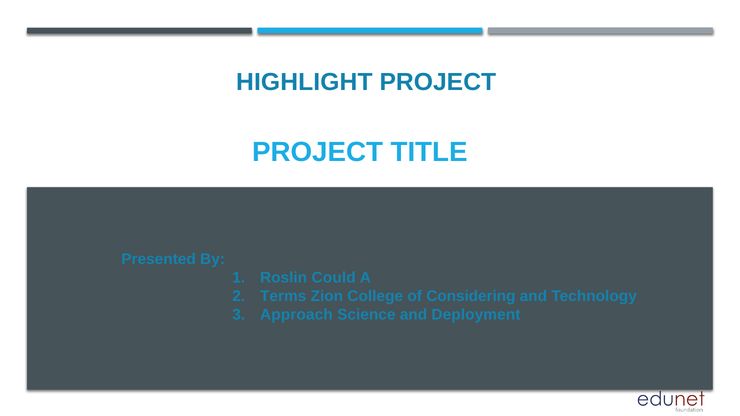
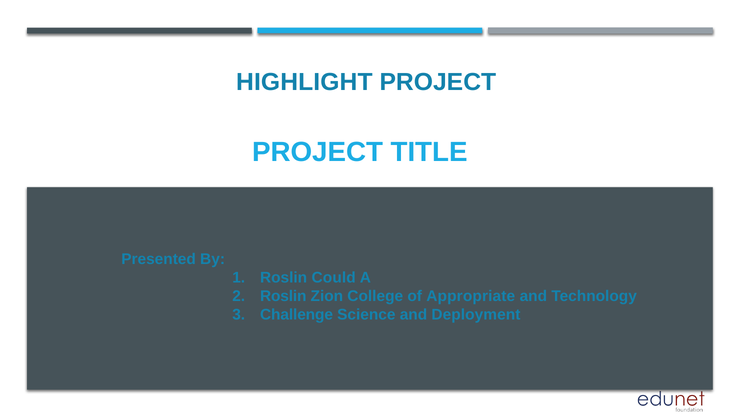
Terms: Terms -> Roslin (283, 296)
Considering: Considering -> Appropriate (471, 296)
Approach: Approach -> Challenge (296, 315)
